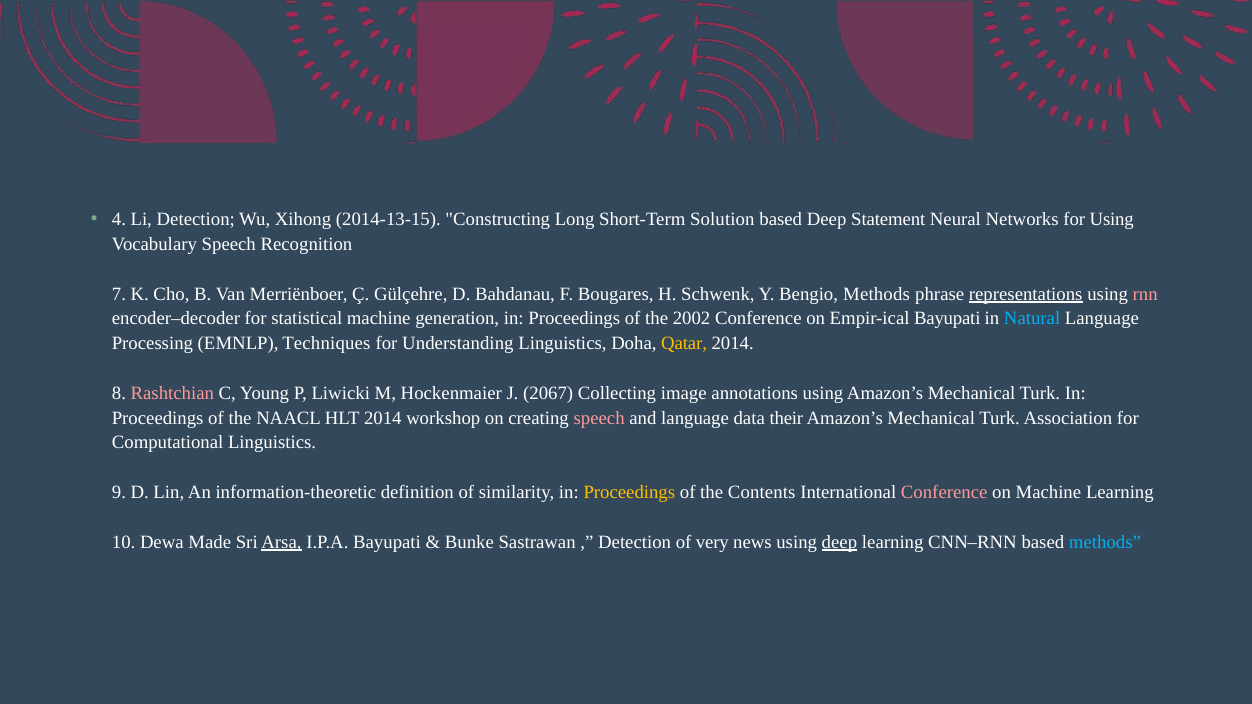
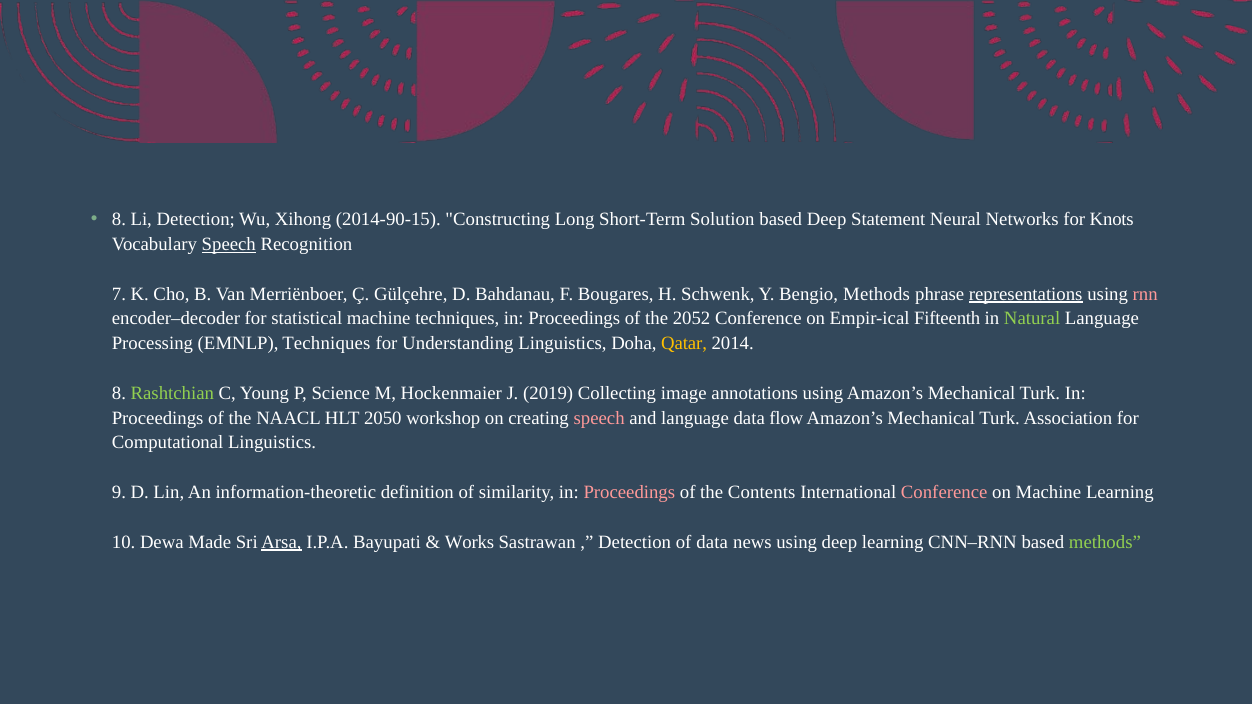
4: 4 -> 8 (119, 220)
2014-13-15: 2014-13-15 -> 2014-90-15 (388, 220)
for Using: Using -> Knots (1112, 220)
Speech underline: none -> present (229, 244)
machine generation: generation -> techniques (457, 319)
2002: 2002 -> 2052 (692, 319)
Empir-ical Bayupati: Bayupati -> Fifteenth (947, 319)
Natural colour: light blue -> light green (1032, 319)
Rashtchian colour: pink -> light green (172, 393)
Liwicki: Liwicki -> Science (341, 393)
2067: 2067 -> 2019 (548, 393)
HLT 2014: 2014 -> 2050 (383, 418)
their: their -> flow (786, 418)
Proceedings colour: yellow -> pink (629, 493)
Bunke: Bunke -> Works (469, 542)
of very: very -> data (712, 542)
deep underline: present -> none (839, 542)
methods colour: light blue -> light green (1105, 542)
